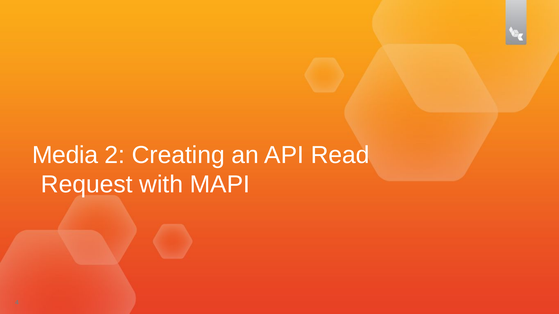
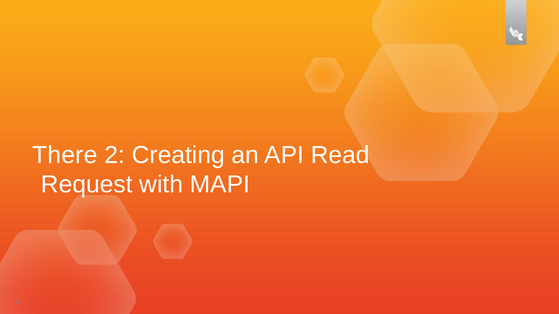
Media: Media -> There (65, 155)
